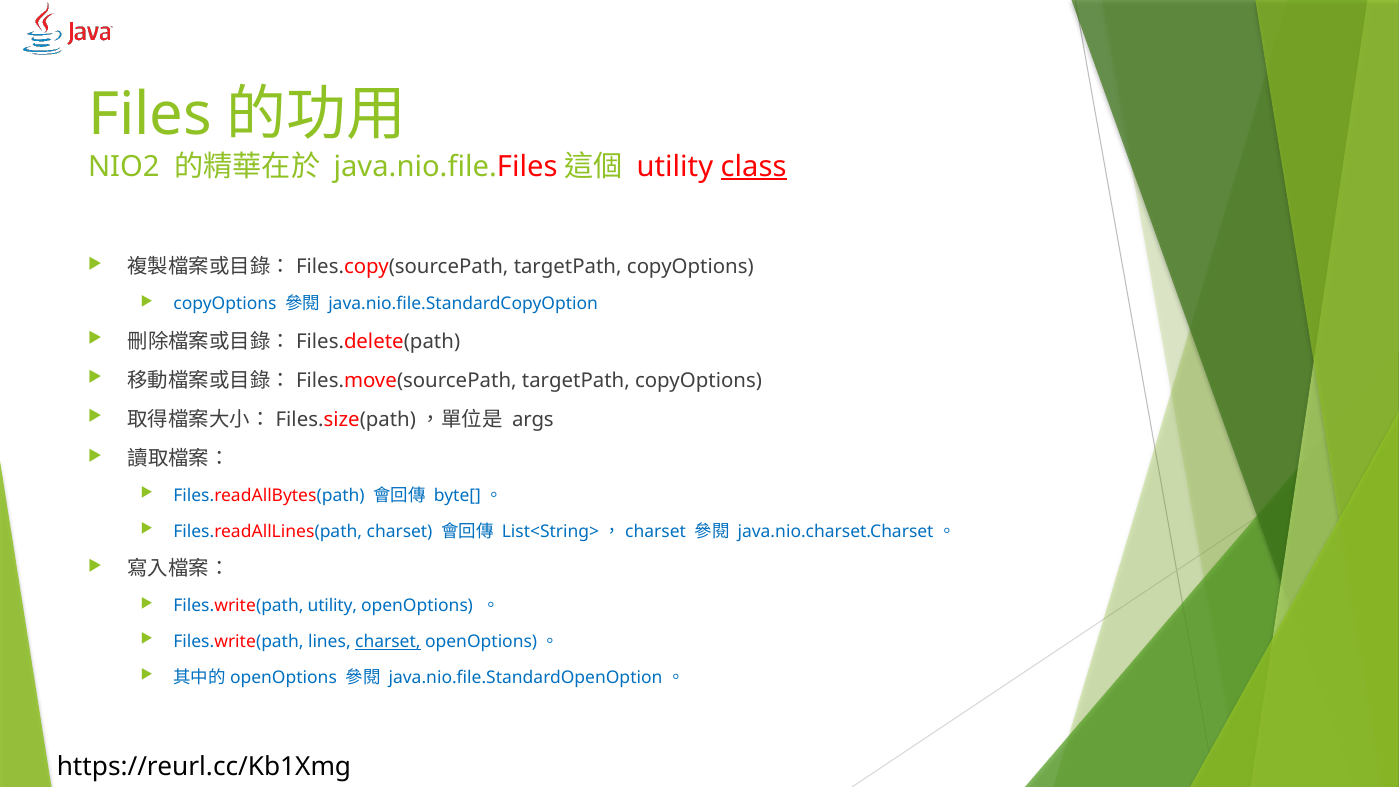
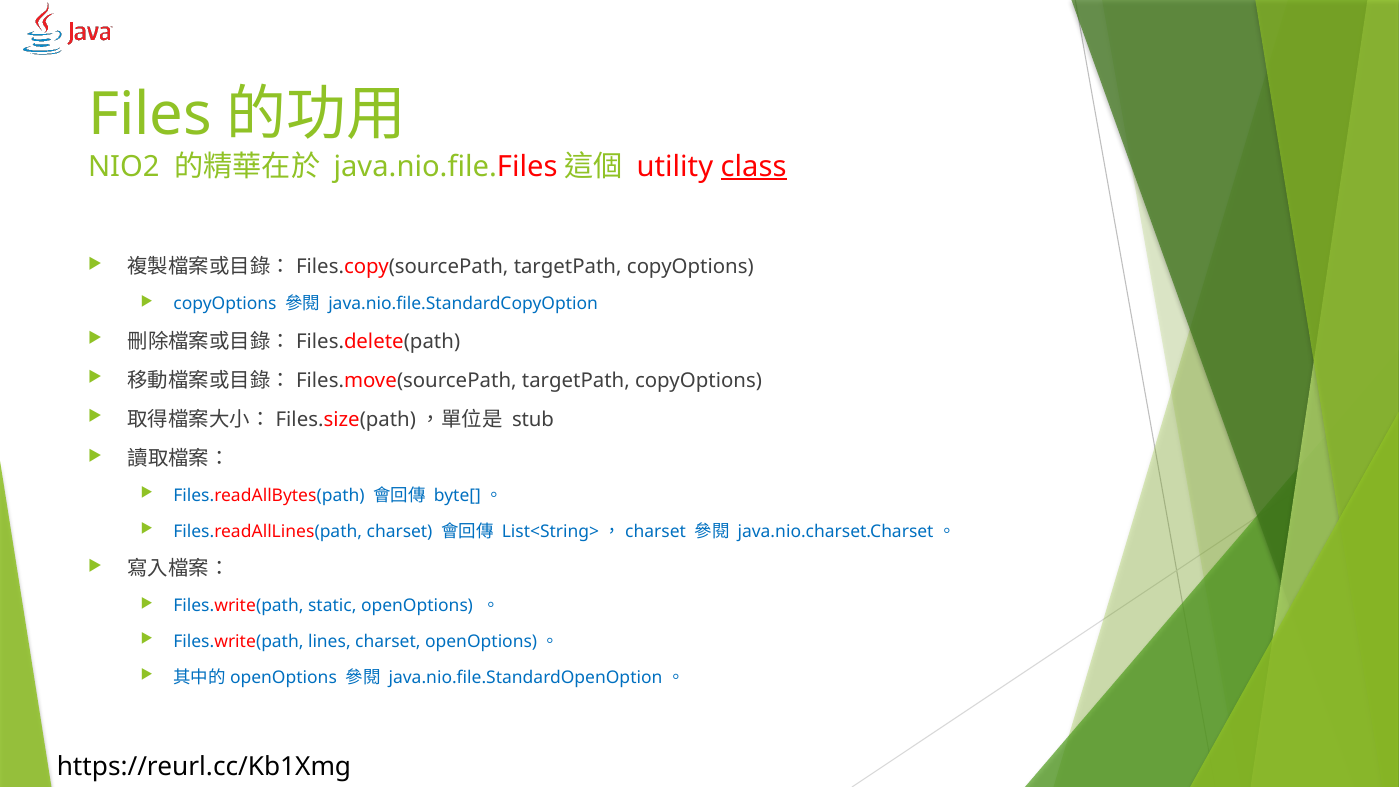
args: args -> stub (533, 420)
Files.write(path utility: utility -> static (332, 606)
charset underline: present -> none (388, 642)
